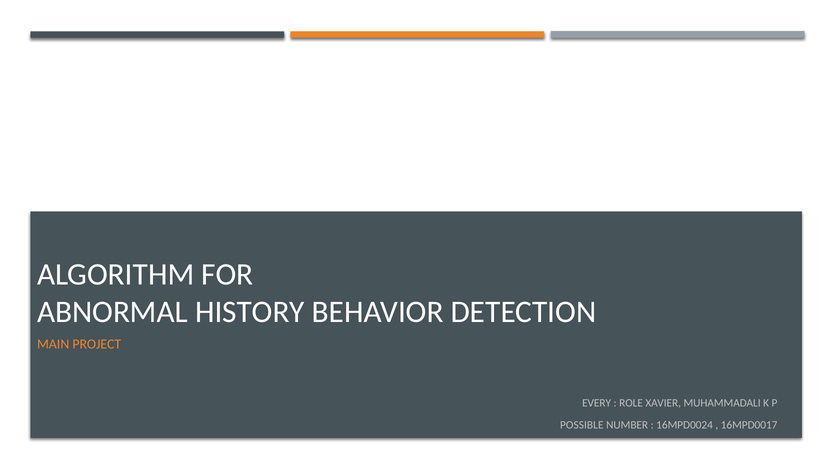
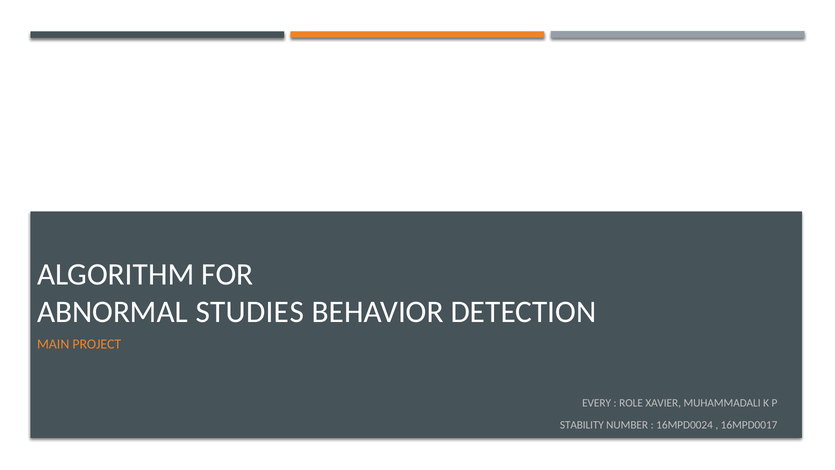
HISTORY: HISTORY -> STUDIES (250, 312)
POSSIBLE: POSSIBLE -> STABILITY (582, 425)
